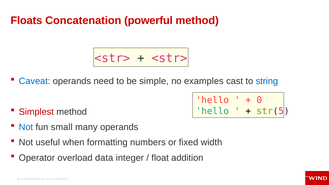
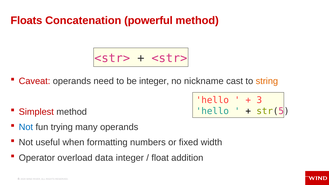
Caveat colour: blue -> red (35, 81)
be simple: simple -> integer (154, 81)
examples: examples -> nickname (204, 81)
string colour: blue -> orange (267, 81)
0: 0 -> 3 (259, 100)
small: small -> trying (62, 127)
